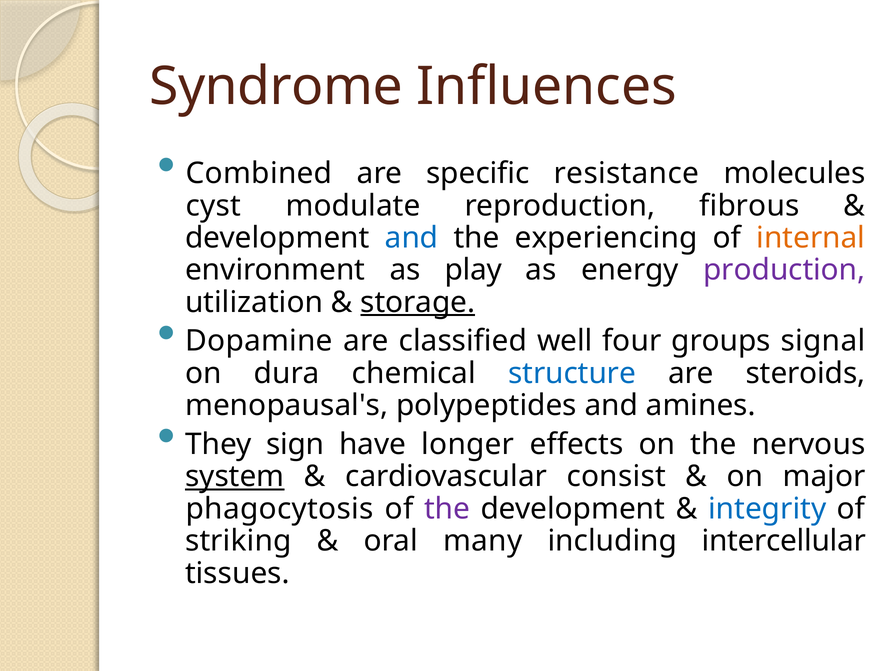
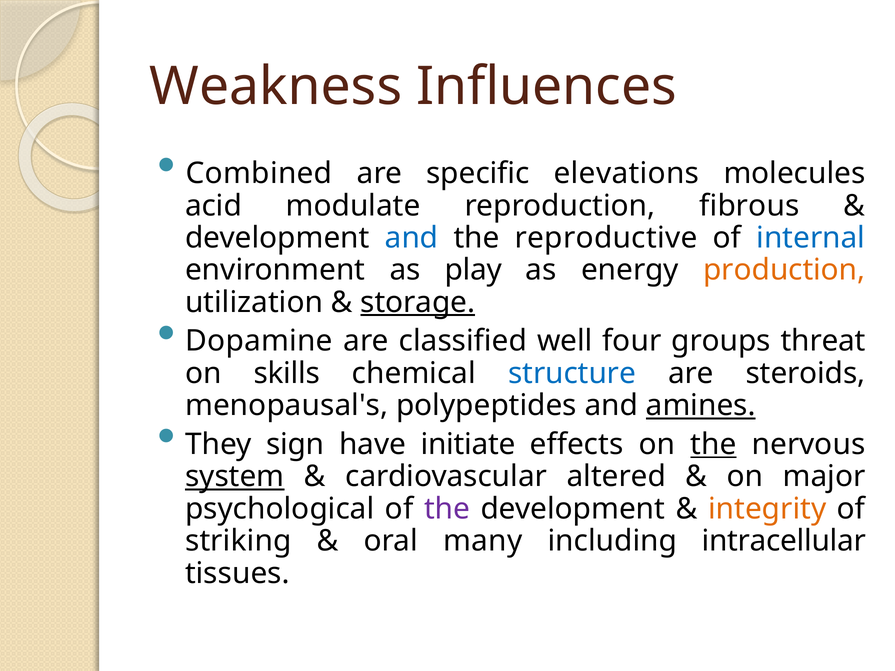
Syndrome: Syndrome -> Weakness (276, 87)
resistance: resistance -> elevations (626, 174)
cyst: cyst -> acid (214, 206)
experiencing: experiencing -> reproductive (606, 238)
internal colour: orange -> blue (811, 238)
production colour: purple -> orange (784, 270)
signal: signal -> threat (823, 341)
dura: dura -> skills (287, 373)
amines underline: none -> present (701, 406)
longer: longer -> initiate (468, 445)
the underline: none -> present (714, 445)
consist: consist -> altered (616, 477)
phagocytosis: phagocytosis -> psychological (280, 509)
integrity colour: blue -> orange (767, 509)
intercellular: intercellular -> intracellular (784, 541)
